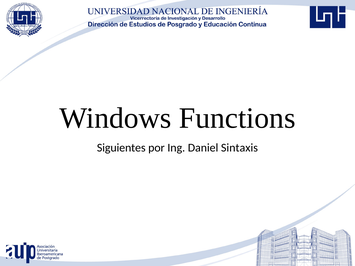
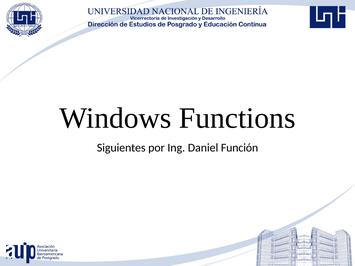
Sintaxis: Sintaxis -> Función (240, 148)
